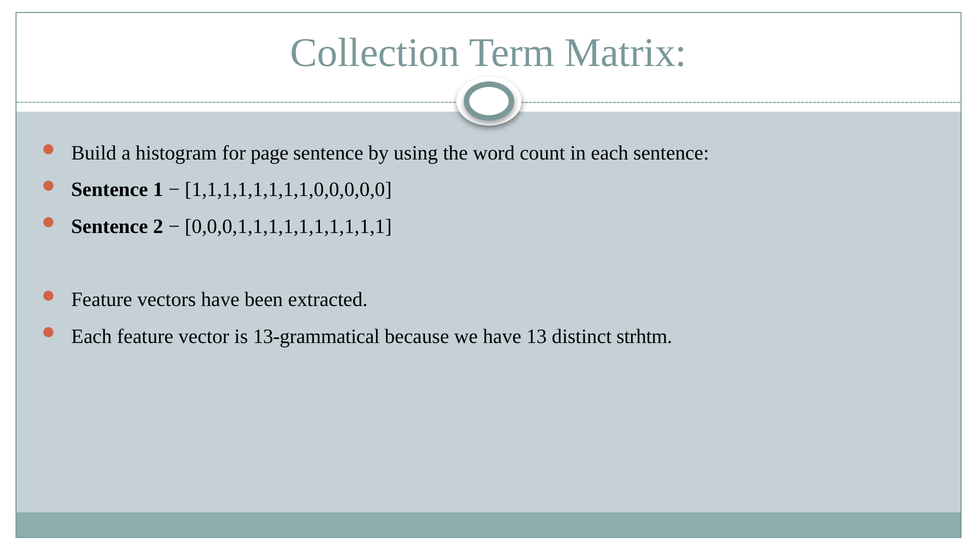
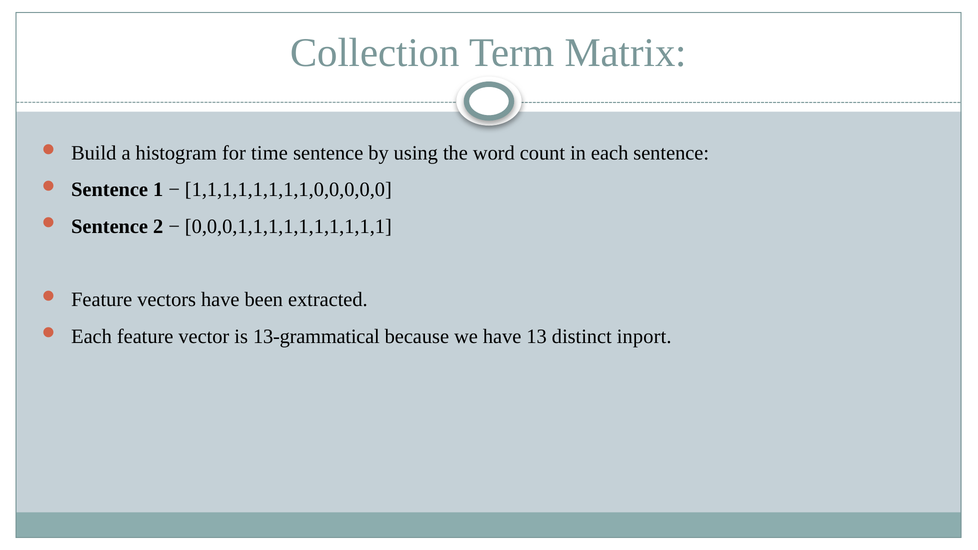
page: page -> time (269, 153)
strhtm: strhtm -> inport (644, 336)
